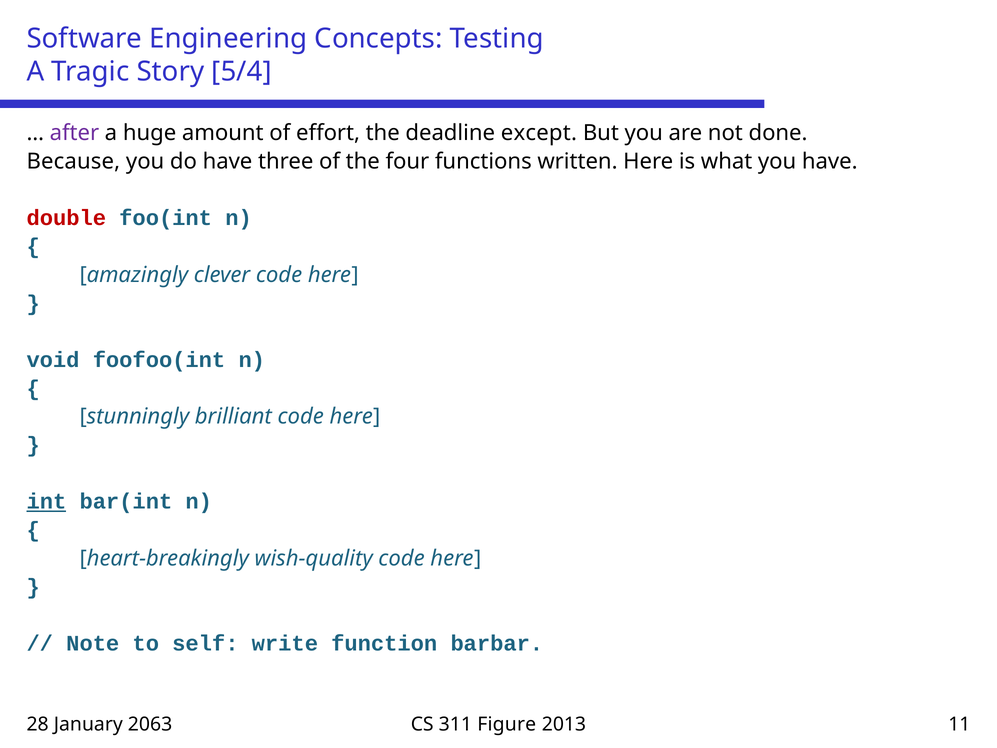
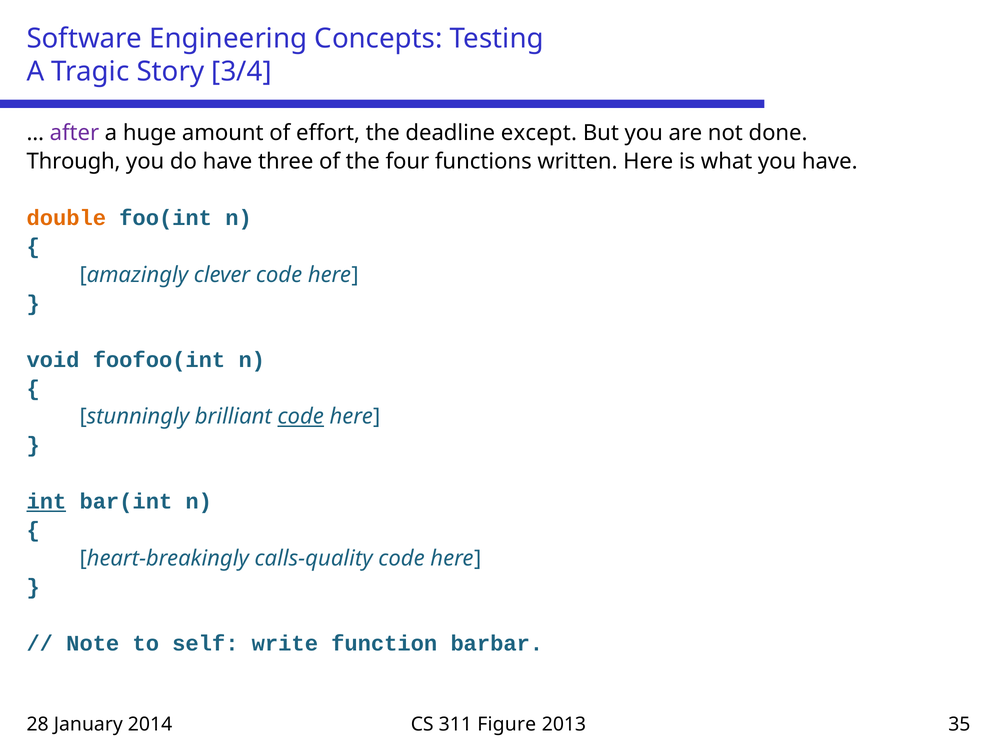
5/4: 5/4 -> 3/4 (242, 72)
Because: Because -> Through (74, 161)
double colour: red -> orange (66, 218)
code underline: none -> present (301, 416)
wish-quality: wish-quality -> calls-quality (314, 558)
2063: 2063 -> 2014 (150, 724)
11: 11 -> 35 (959, 724)
